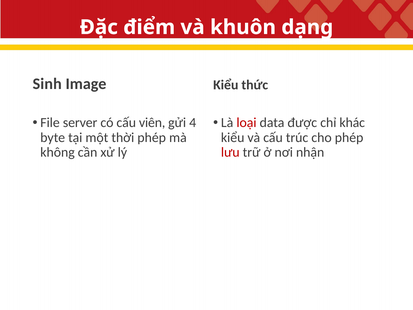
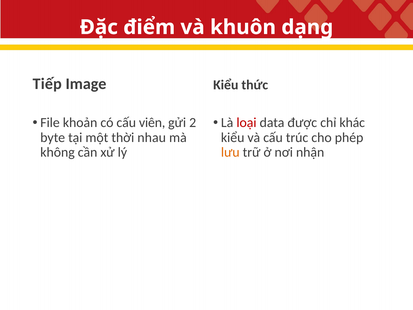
Sinh: Sinh -> Tiếp (47, 84)
server: server -> khoản (80, 123)
4: 4 -> 2 (193, 123)
thời phép: phép -> nhau (152, 137)
lưu colour: red -> orange (230, 152)
